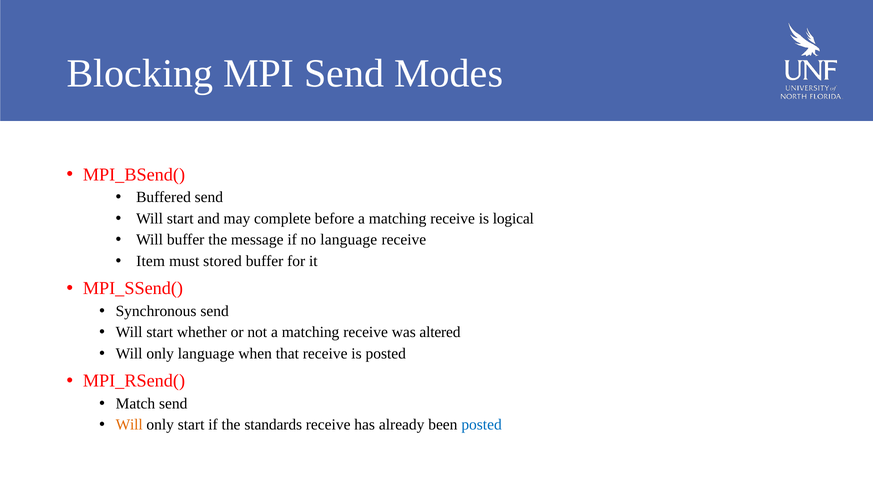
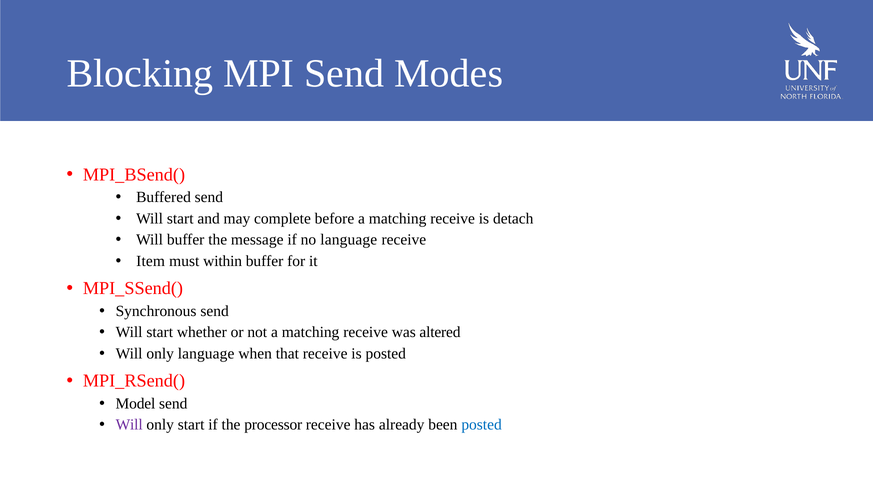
logical: logical -> detach (513, 219)
stored: stored -> within (223, 261)
Match: Match -> Model (135, 404)
Will colour: orange -> purple (129, 425)
standards: standards -> processor (273, 425)
